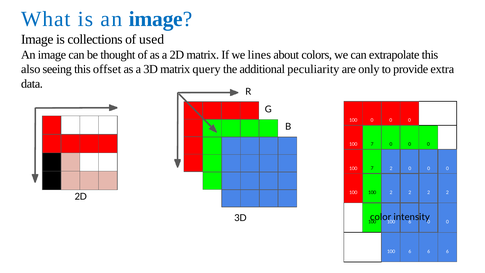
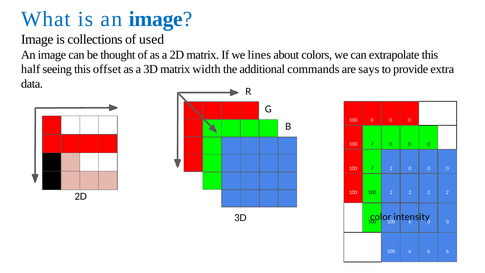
also: also -> half (31, 69)
query: query -> width (207, 69)
peculiarity: peculiarity -> commands (313, 69)
only: only -> says (369, 69)
